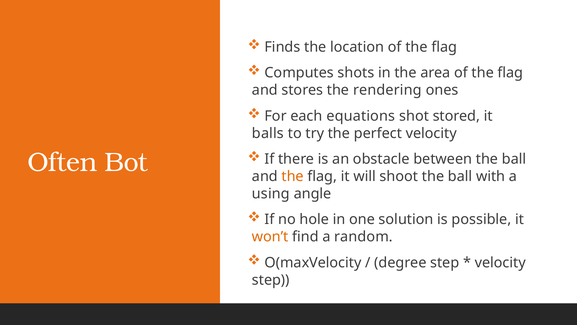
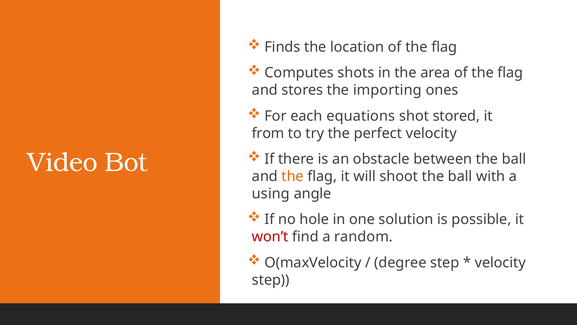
rendering: rendering -> importing (387, 90)
balls: balls -> from (268, 133)
Often: Often -> Video (62, 162)
won’t colour: orange -> red (270, 236)
